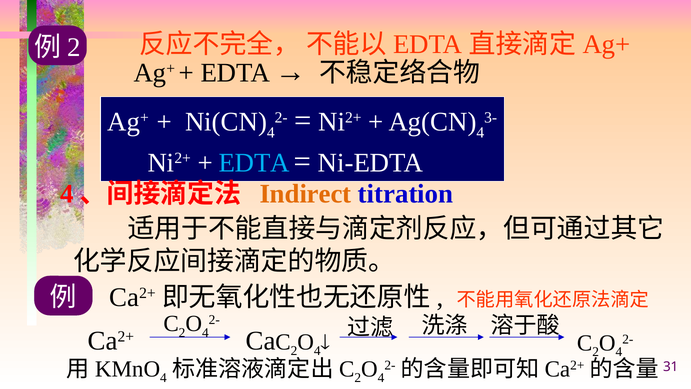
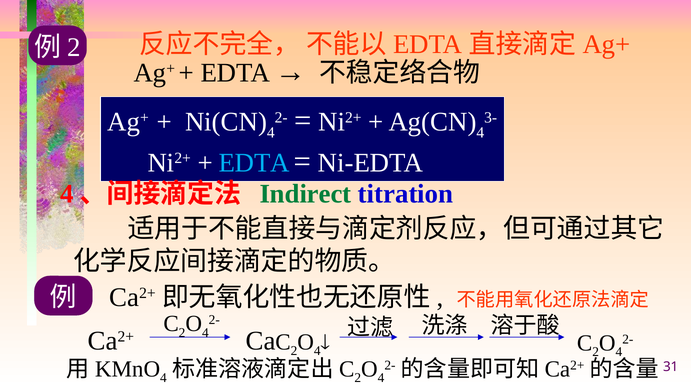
Indirect colour: orange -> green (305, 194)
